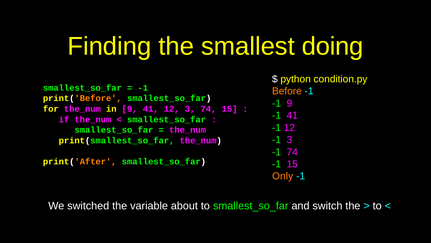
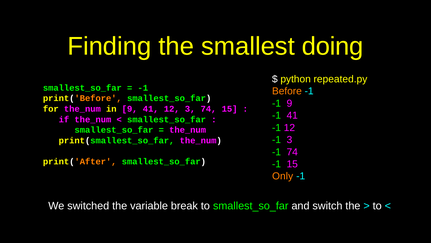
condition.py: condition.py -> repeated.py (340, 79)
about: about -> break (184, 206)
